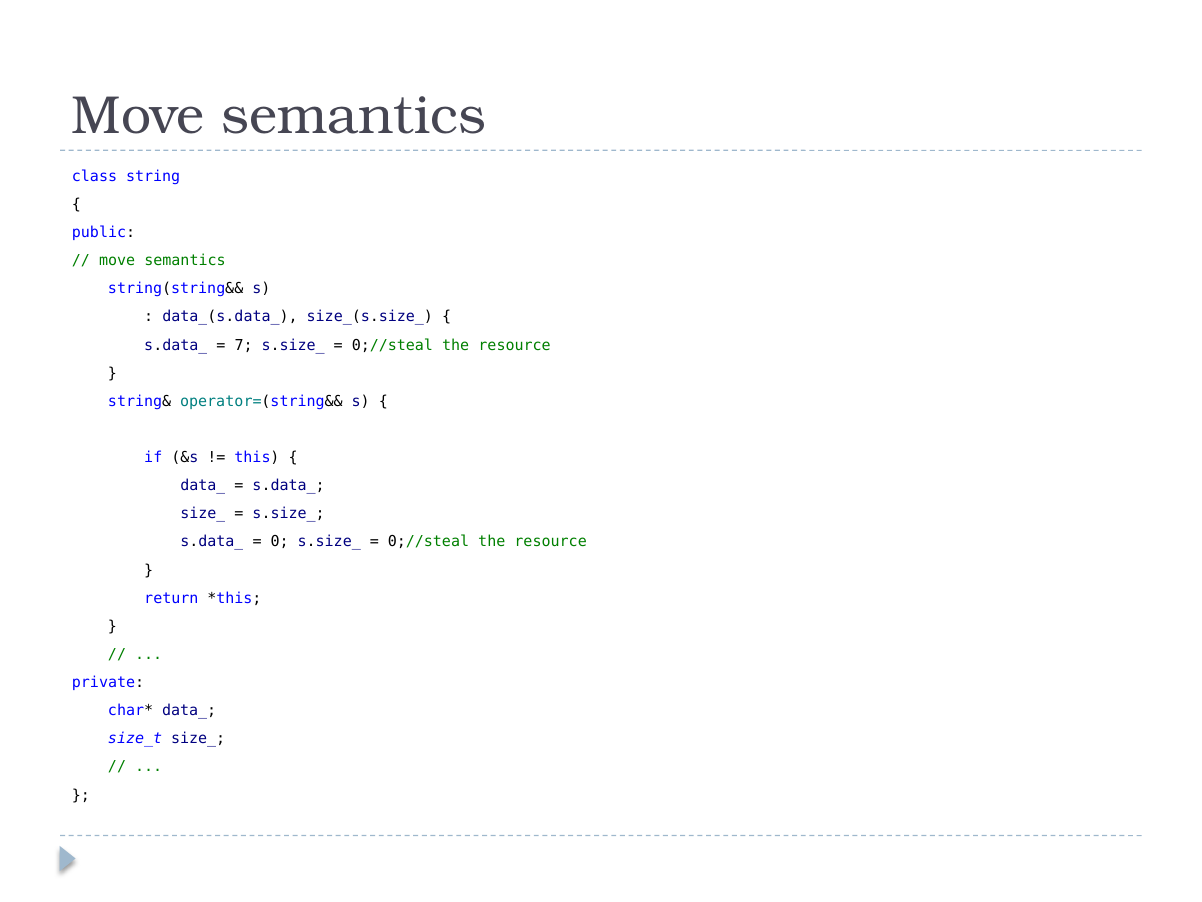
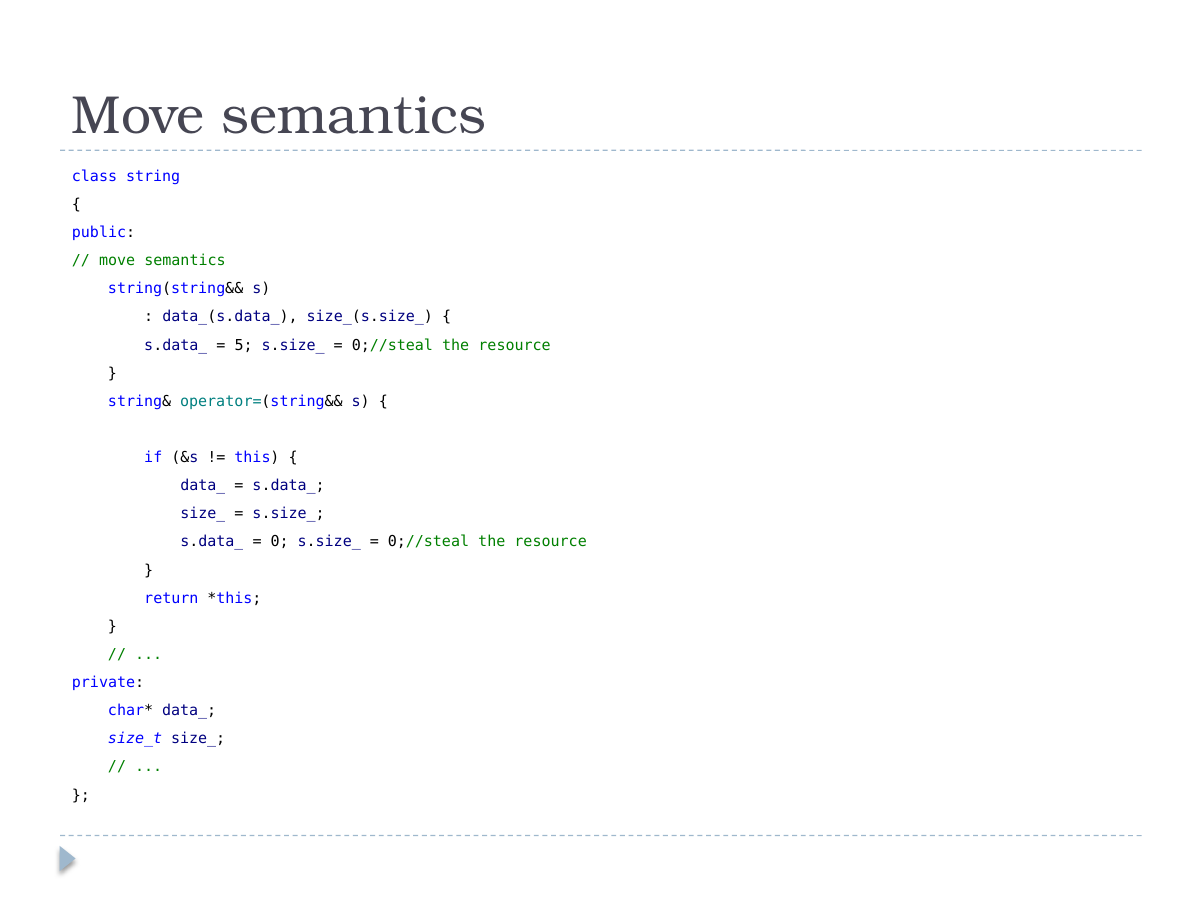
7: 7 -> 5 (244, 345)
